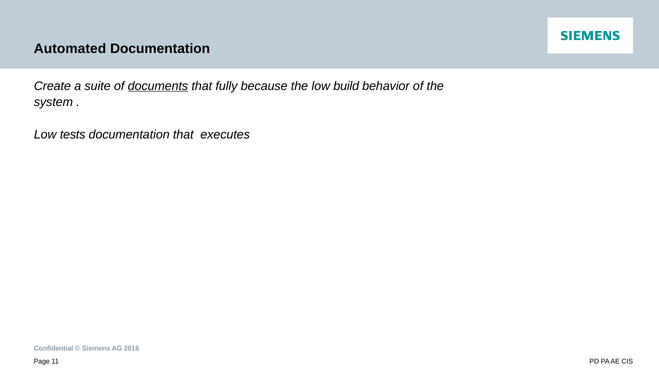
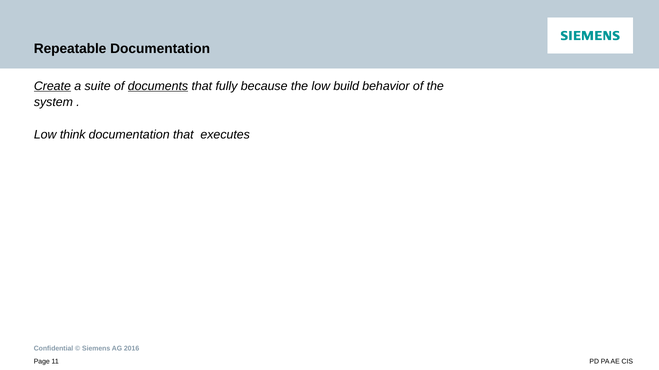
Automated: Automated -> Repeatable (70, 49)
Create underline: none -> present (52, 86)
tests: tests -> think (73, 135)
